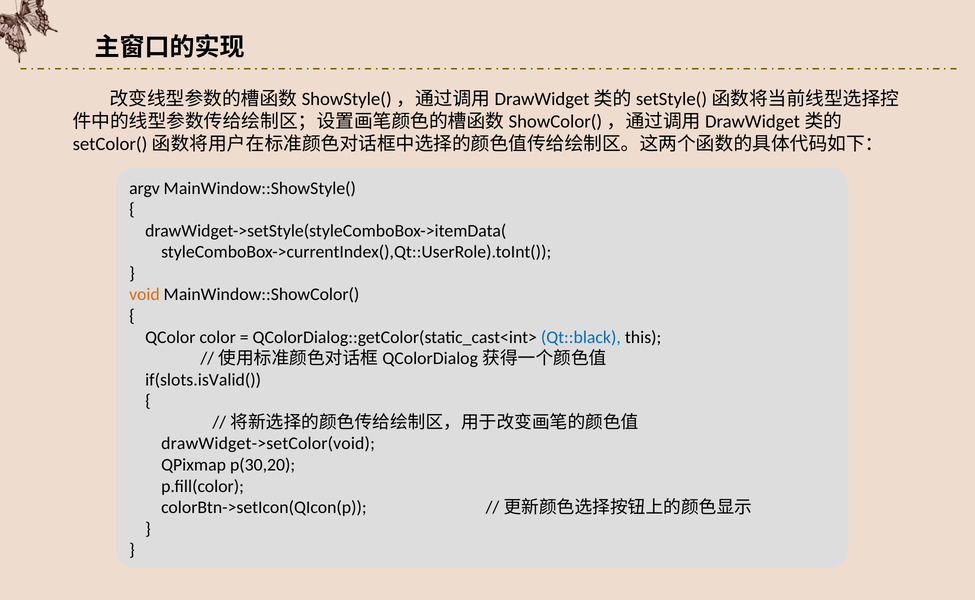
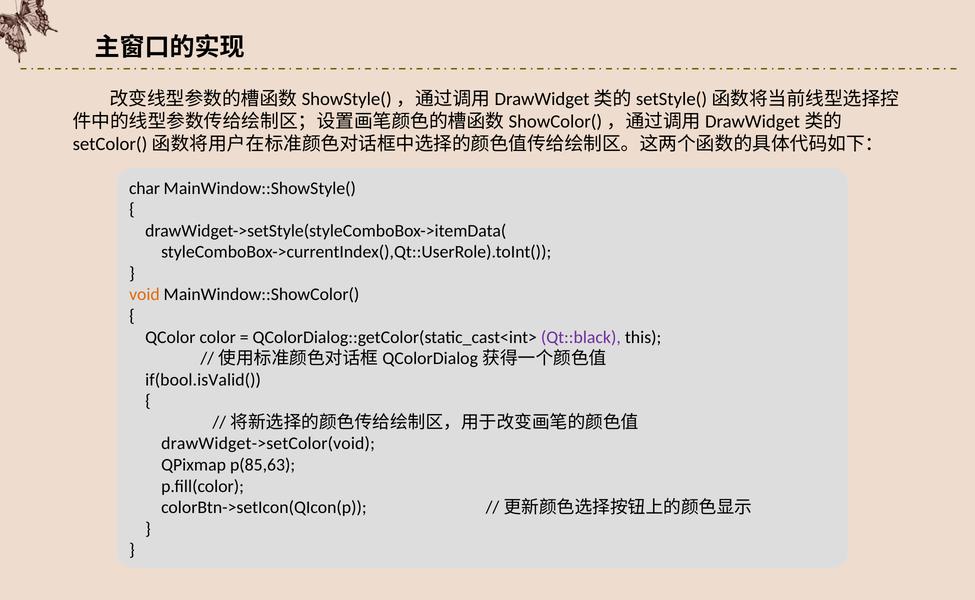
argv: argv -> char (144, 188)
Qt::black colour: blue -> purple (581, 337)
if(slots.isValid(: if(slots.isValid( -> if(bool.isValid( (203, 379)
p(30,20: p(30,20 -> p(85,63 (263, 465)
